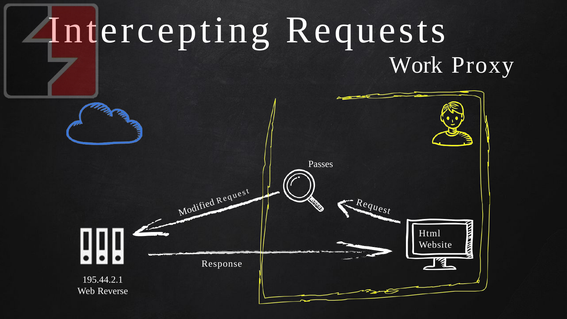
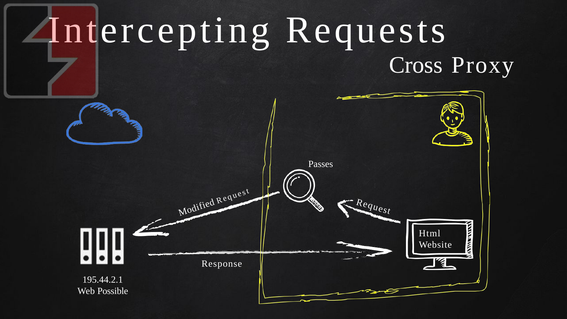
Work: Work -> Cross (416, 65)
Reverse: Reverse -> Possible (113, 291)
